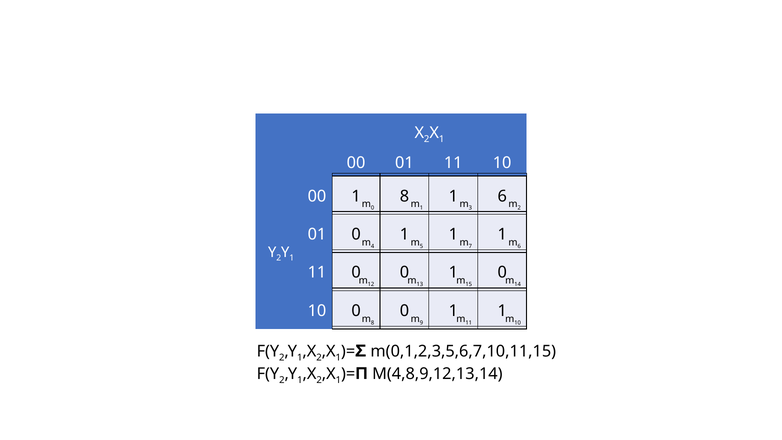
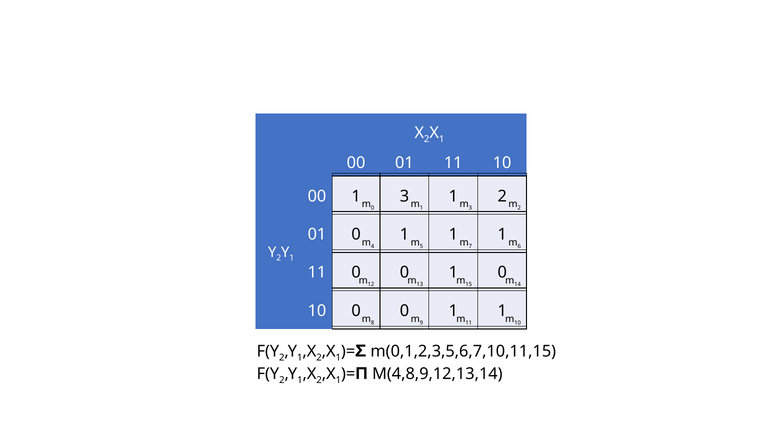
1 8: 8 -> 3 (404, 196)
1 6: 6 -> 2 (502, 196)
